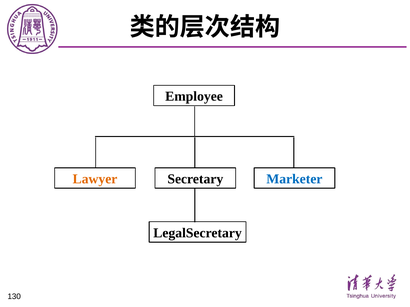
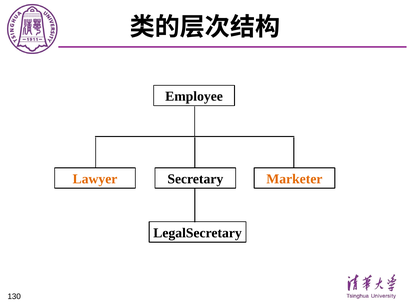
Marketer colour: blue -> orange (294, 179)
